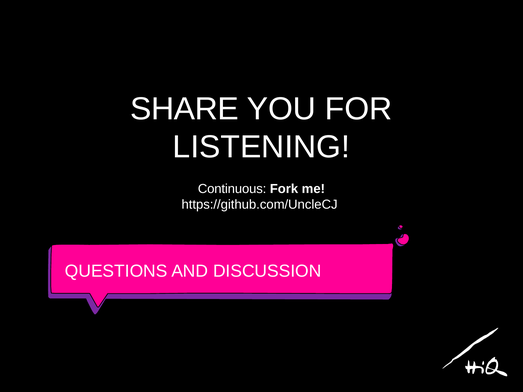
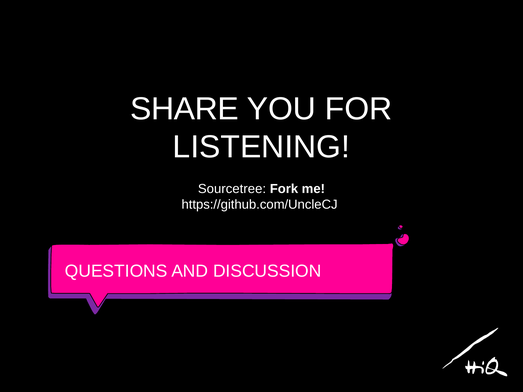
Continuous: Continuous -> Sourcetree (232, 189)
